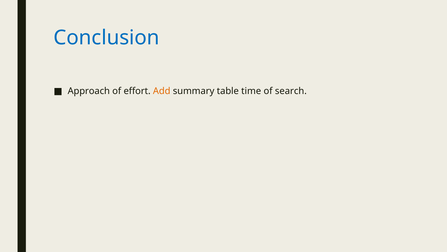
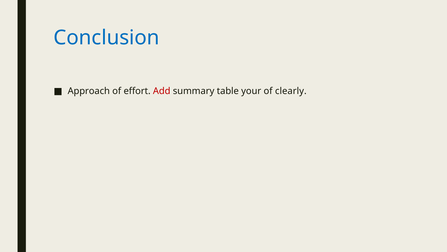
Add colour: orange -> red (162, 91)
time: time -> your (251, 91)
search: search -> clearly (291, 91)
